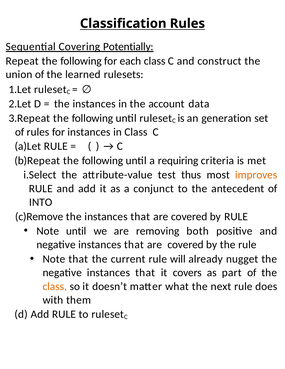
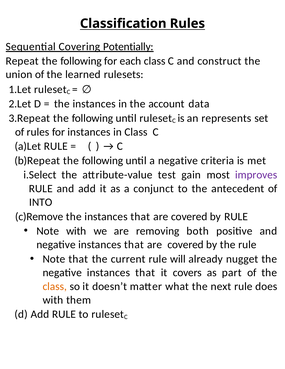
generation: generation -> represents (226, 118)
a requiring: requiring -> negative (178, 160)
thus: thus -> gain (191, 175)
improves colour: orange -> purple (256, 175)
Note until: until -> with (76, 231)
